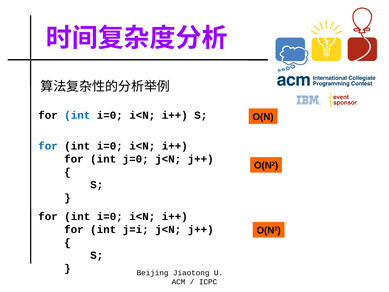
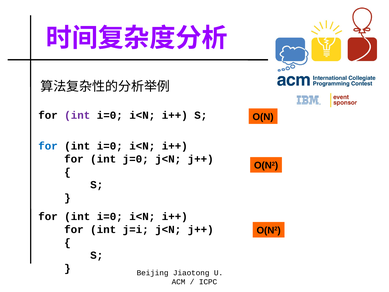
int colour: blue -> purple (77, 115)
